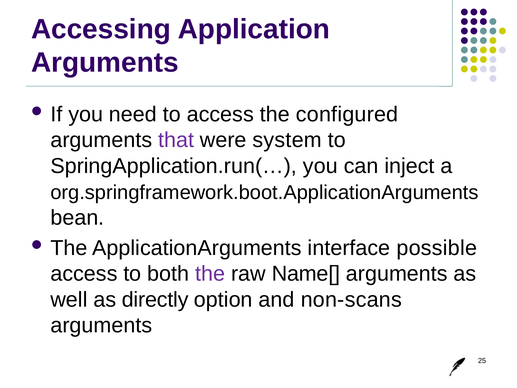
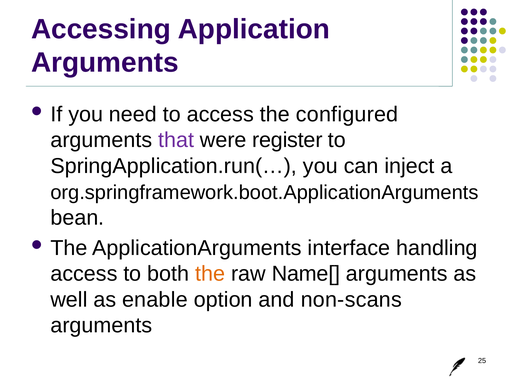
system: system -> register (287, 140)
possible: possible -> handling (437, 248)
the colour: purple -> orange (210, 274)
directly: directly -> enable (155, 299)
